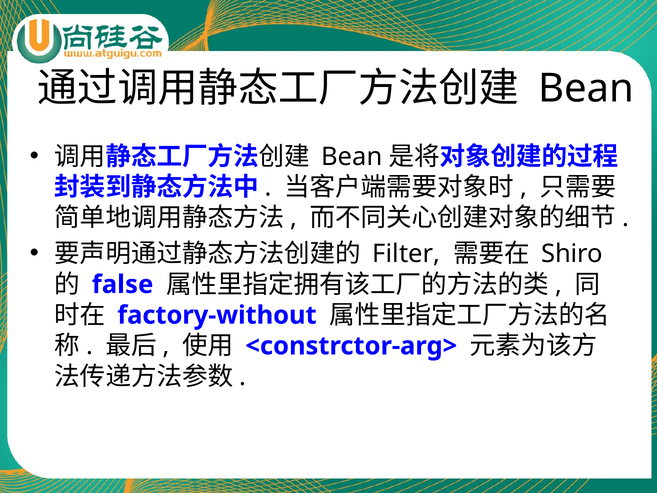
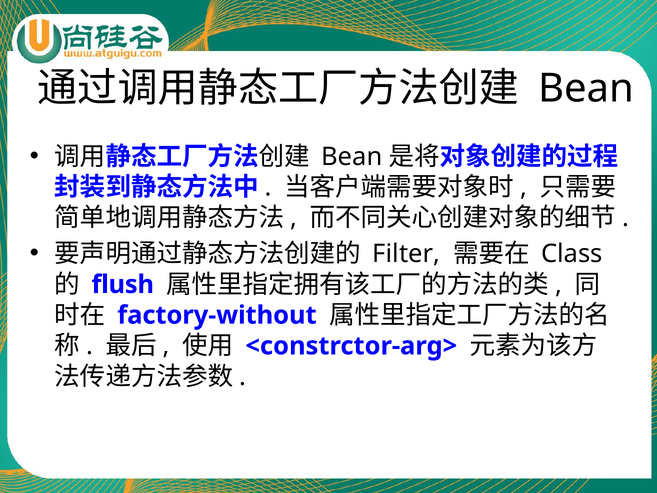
Shiro: Shiro -> Class (572, 254)
false: false -> flush (123, 284)
